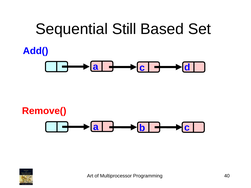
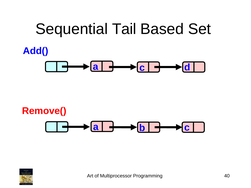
Still: Still -> Tail (124, 29)
